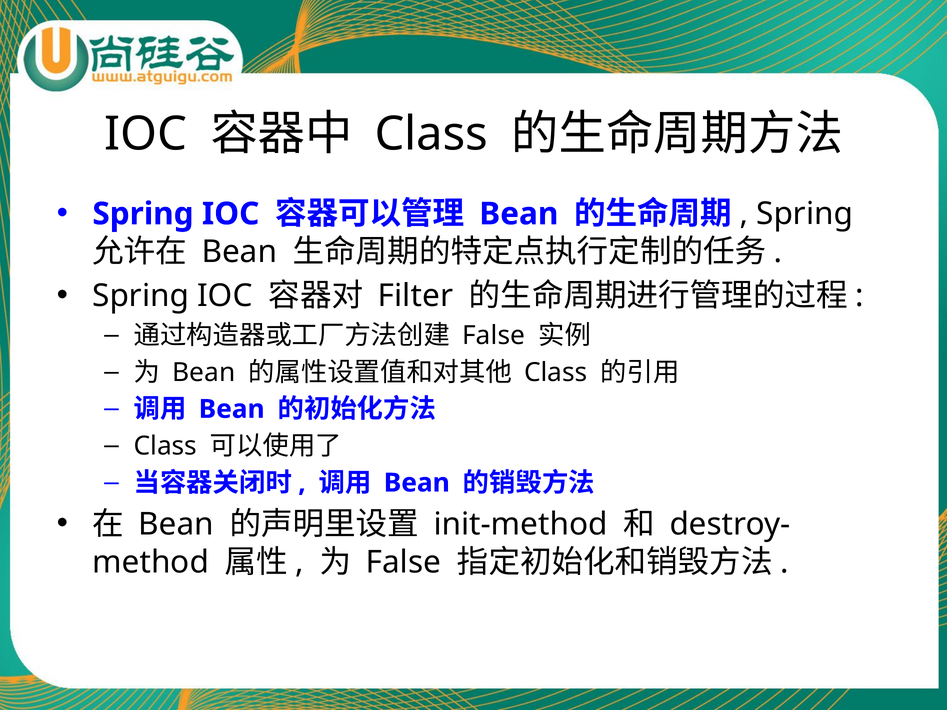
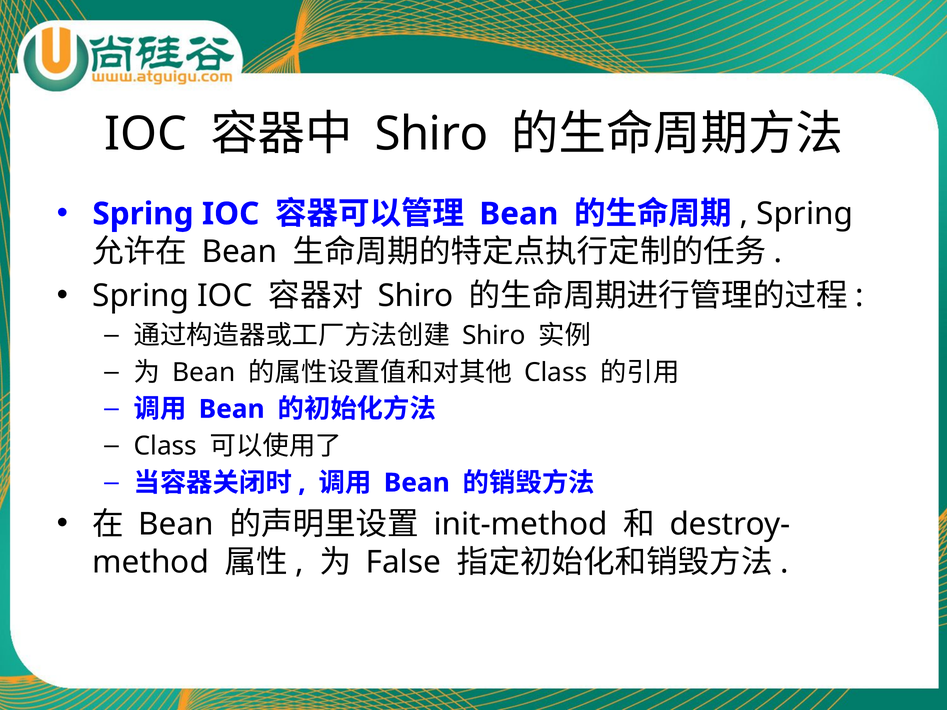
Class: Class -> Shiro (431, 134)
Filter: Filter -> Shiro (416, 296)
False: False -> Shiro (494, 336)
